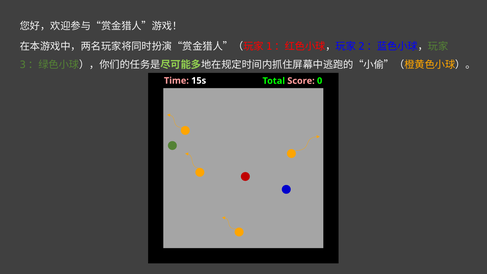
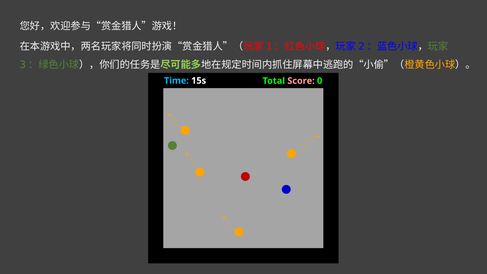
Time colour: pink -> light blue (176, 81)
